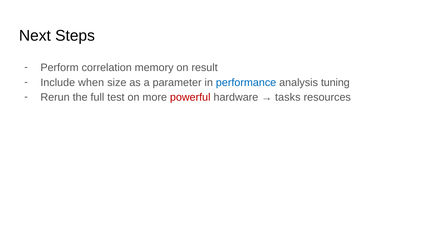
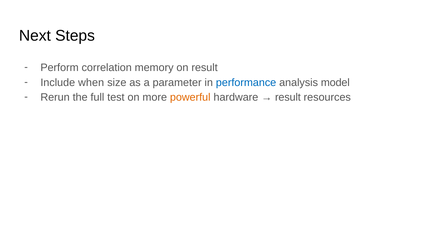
tuning: tuning -> model (335, 82)
powerful colour: red -> orange (190, 97)
tasks: tasks -> result (288, 97)
